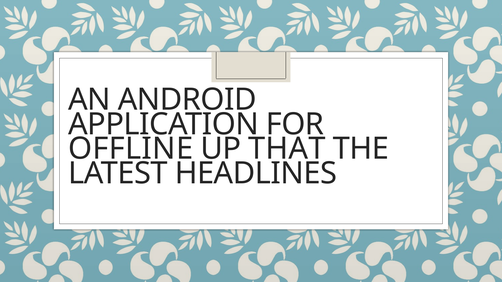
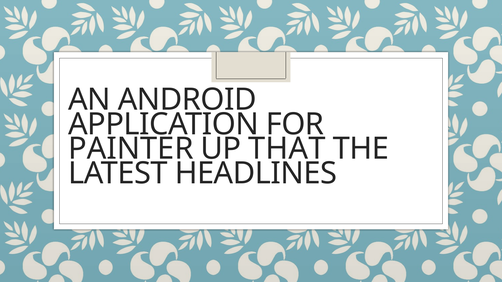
OFFLINE: OFFLINE -> PAINTER (131, 149)
